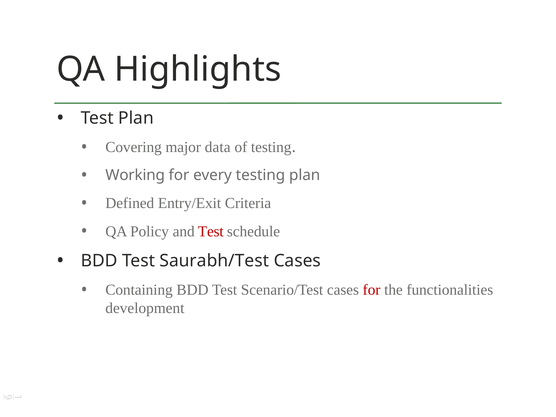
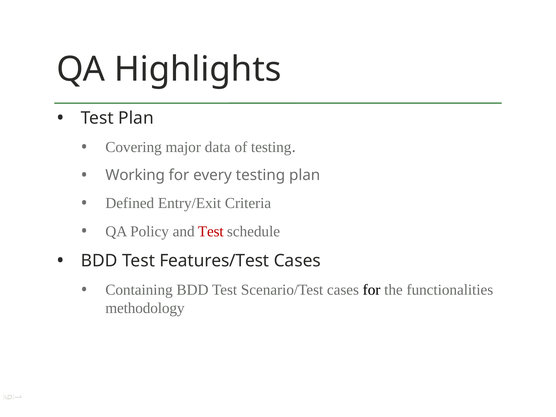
Saurabh/Test: Saurabh/Test -> Features/Test (214, 261)
for colour: red -> black (372, 290)
development: development -> methodology (145, 308)
